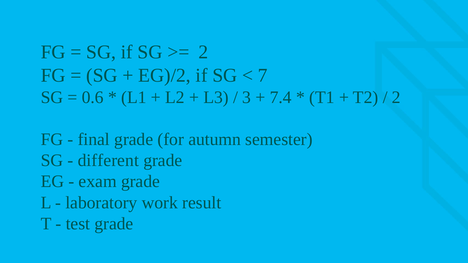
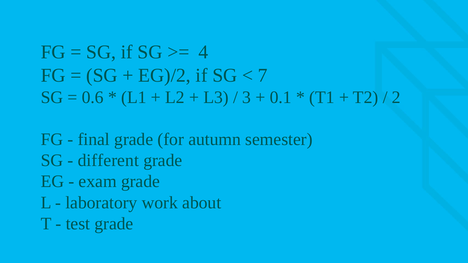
2: 2 -> 4 (204, 52)
7.4: 7.4 -> 0.1 (281, 97)
result: result -> about (202, 203)
